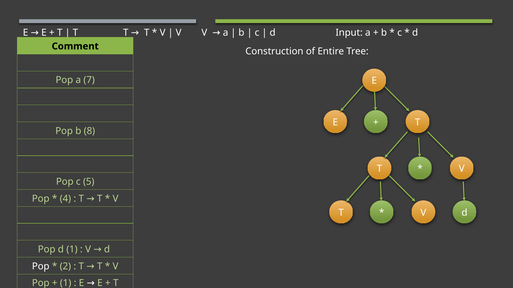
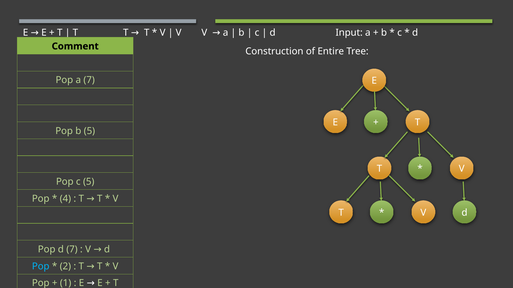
b 8: 8 -> 5 (89, 131)
d 1: 1 -> 7 (72, 250)
Pop colour: white -> light blue (41, 267)
